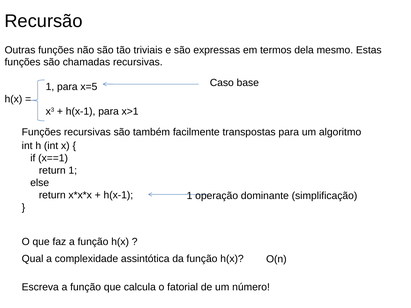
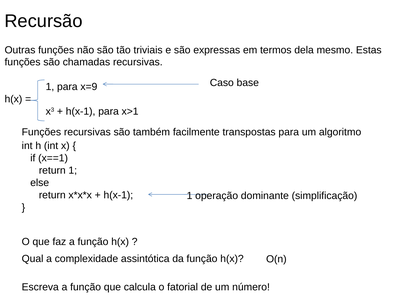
x=5: x=5 -> x=9 (89, 87)
